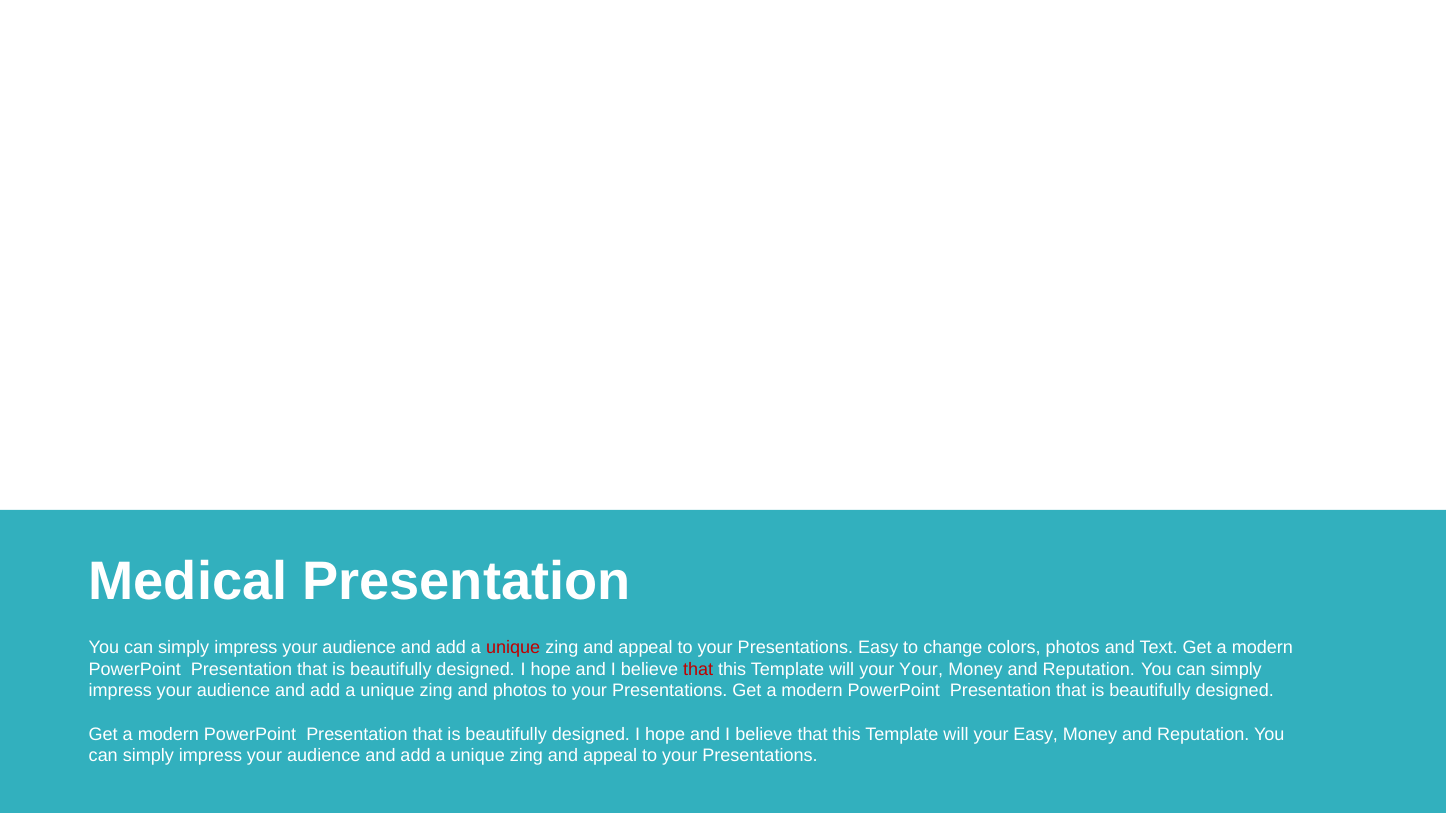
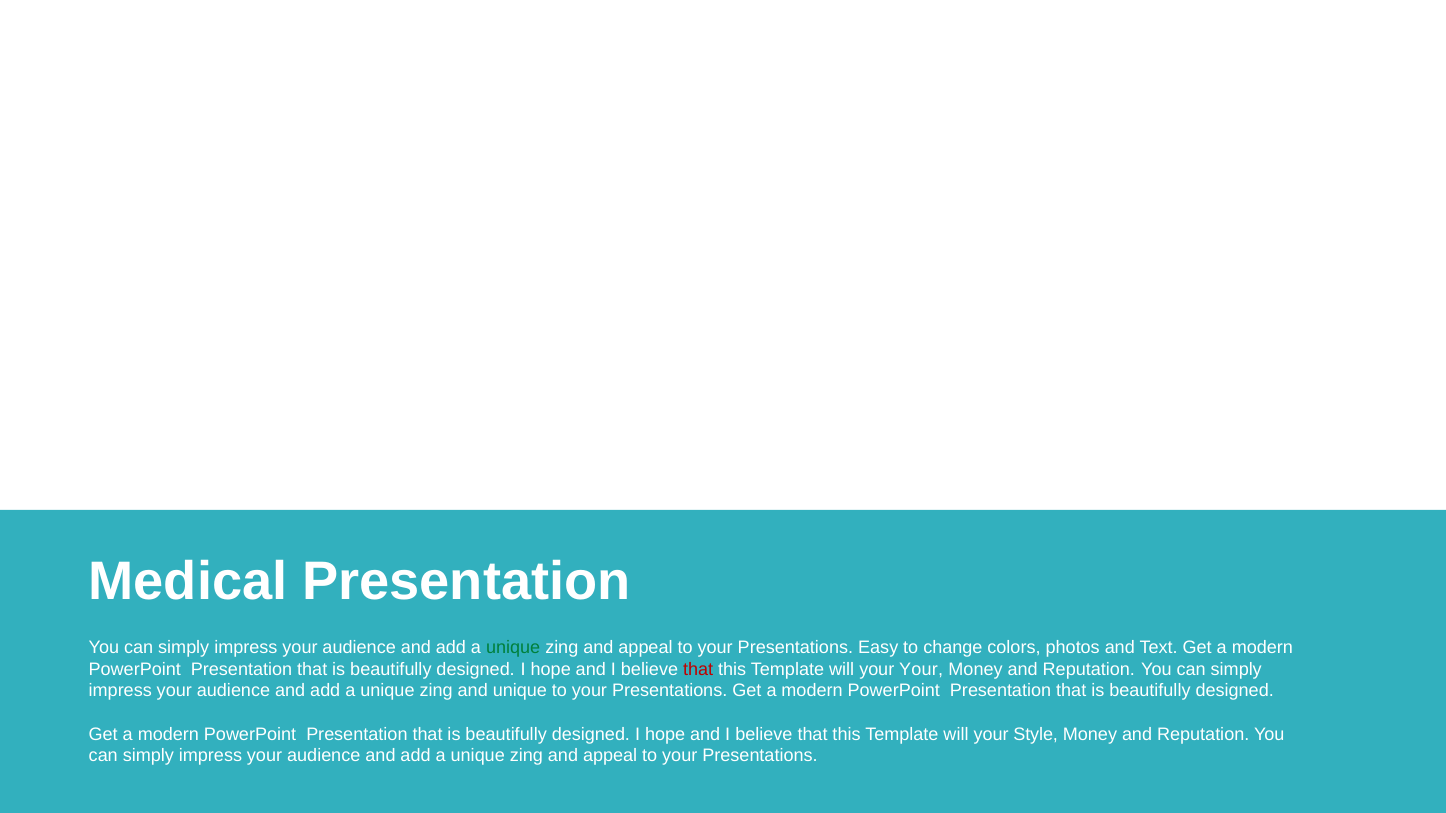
unique colour: red -> green (513, 648)
and photos: photos -> unique (520, 691)
your Easy: Easy -> Style (1036, 735)
